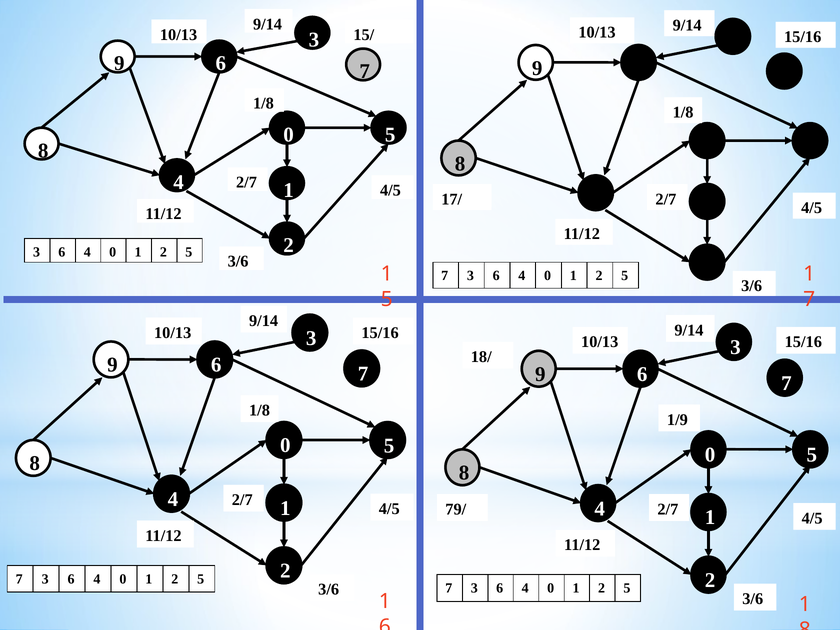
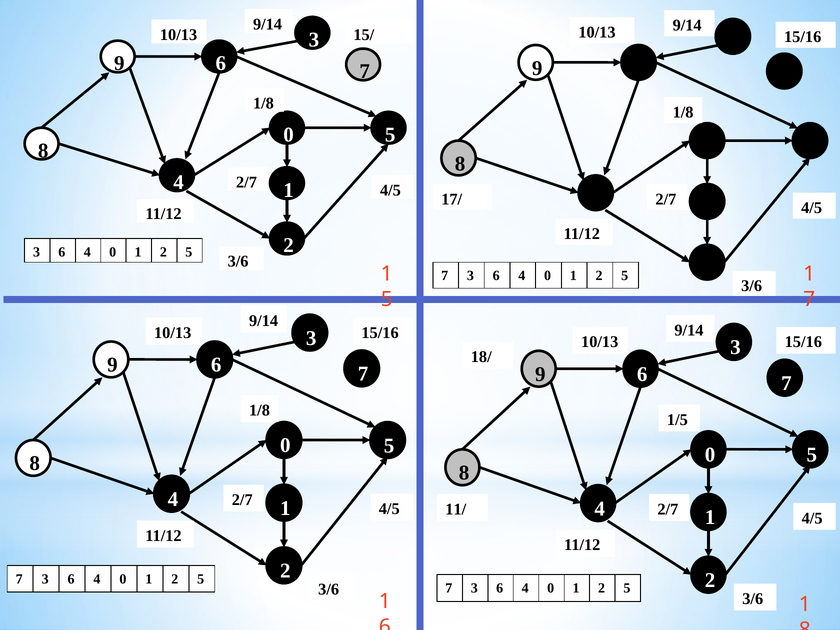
1/9: 1/9 -> 1/5 (677, 420)
79/: 79/ -> 11/ (456, 509)
